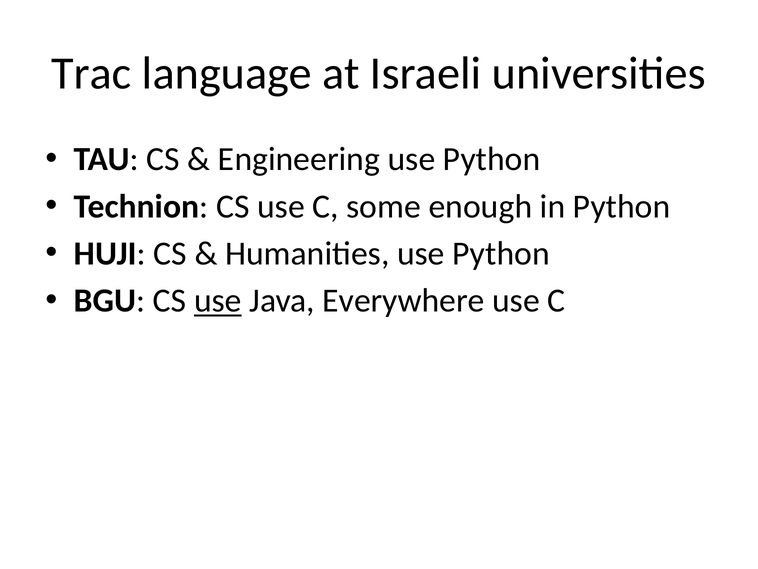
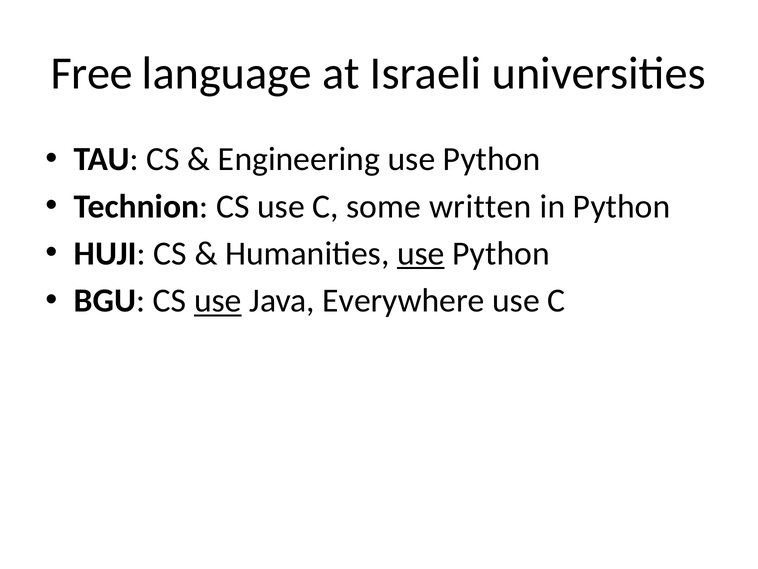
Trac: Trac -> Free (92, 73)
enough: enough -> written (480, 206)
use underline: none -> present (421, 253)
